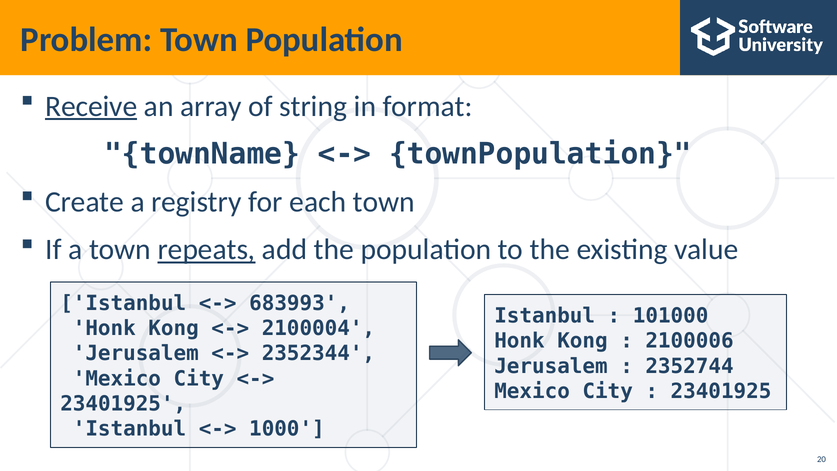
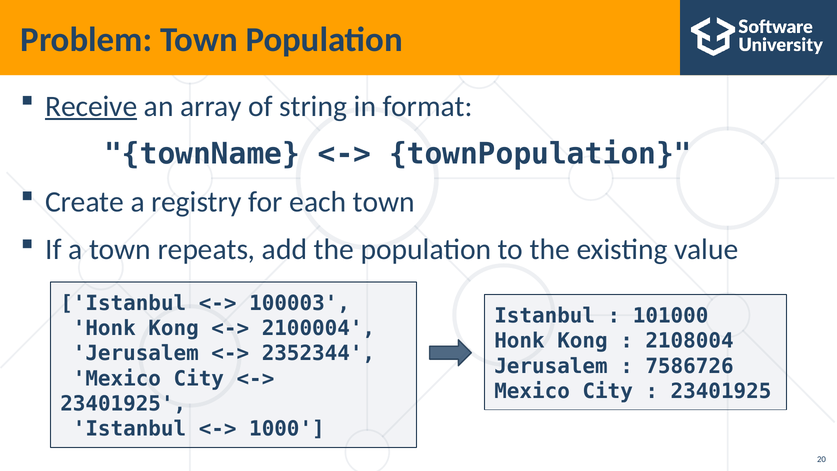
repeats underline: present -> none (207, 250)
683993: 683993 -> 100003 (300, 303)
2100006: 2100006 -> 2108004 (689, 341)
2352744: 2352744 -> 7586726 (689, 366)
